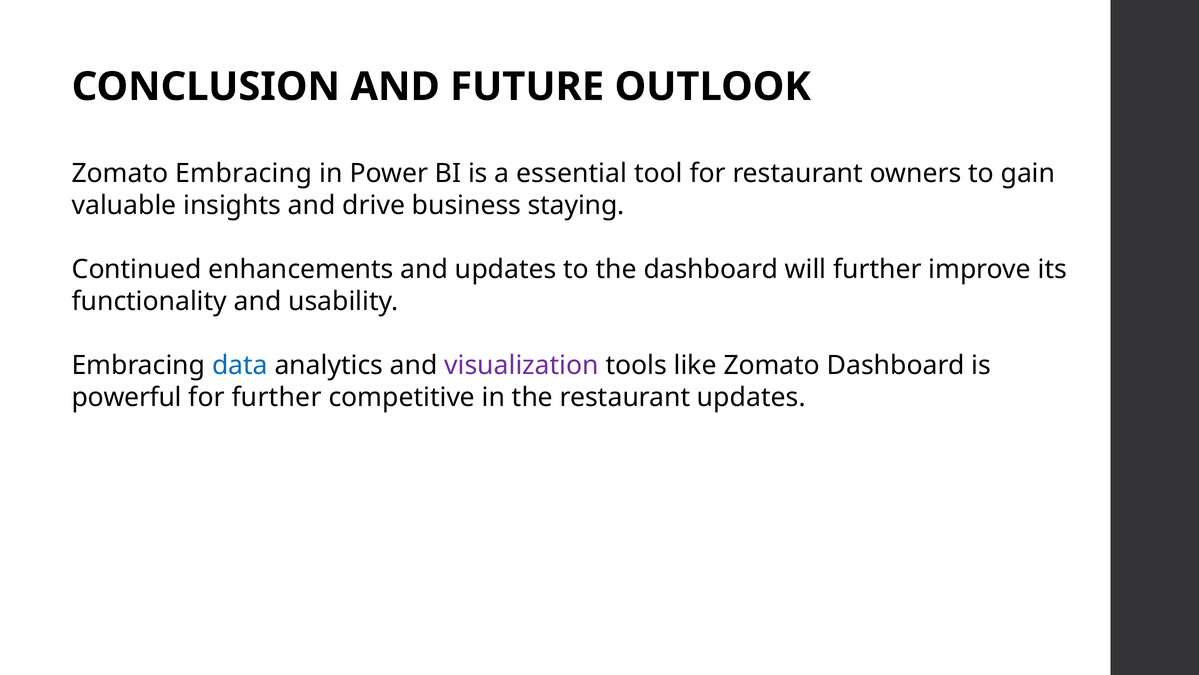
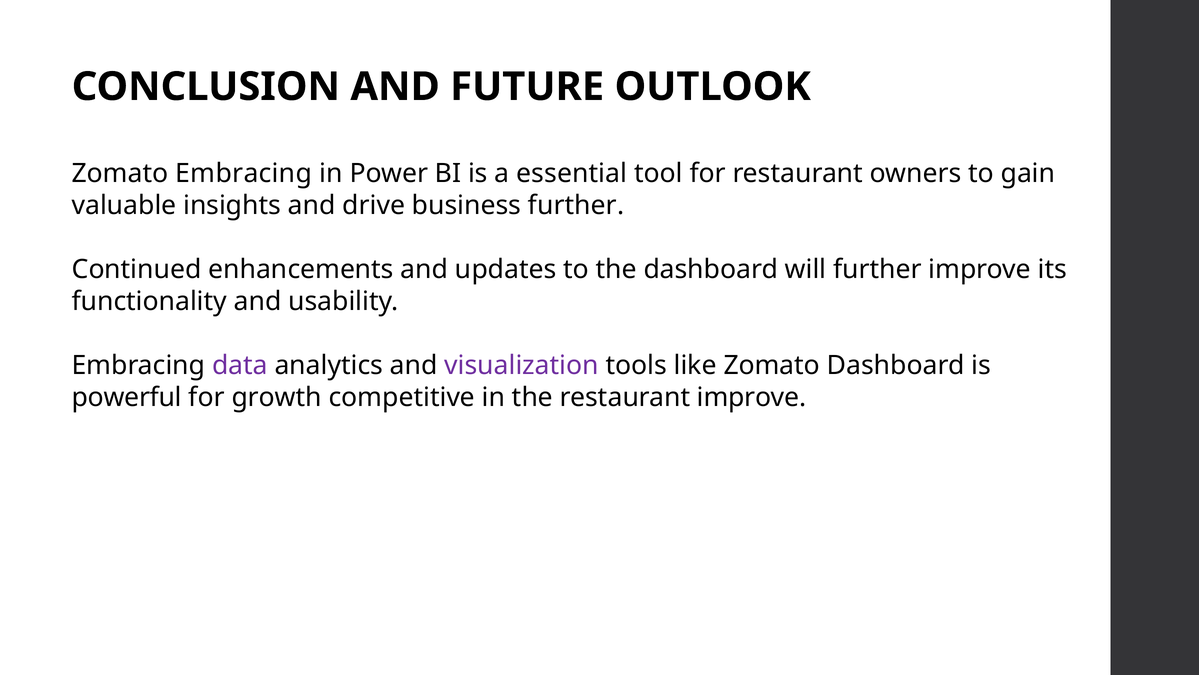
business staying: staying -> further (576, 206)
data colour: blue -> purple (240, 365)
for further: further -> growth (277, 397)
restaurant updates: updates -> improve (752, 397)
